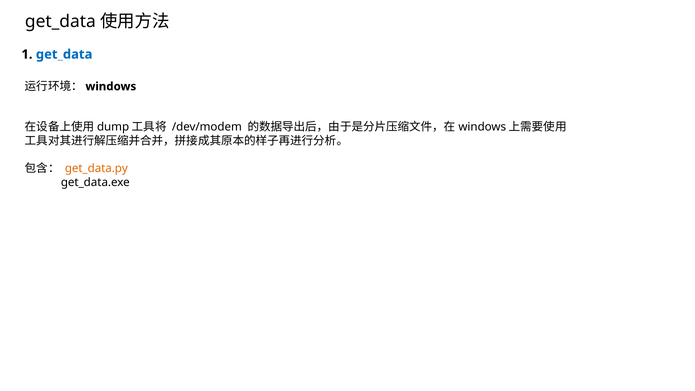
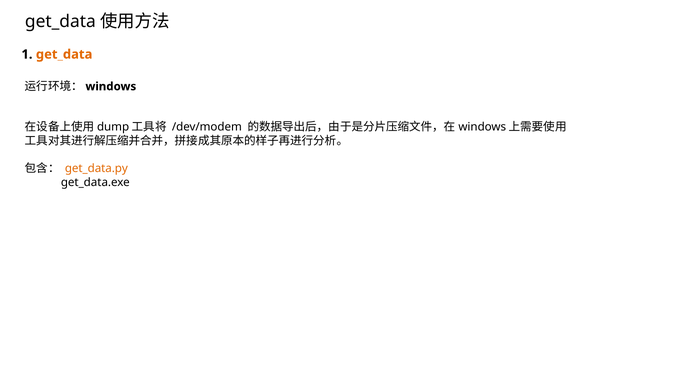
get_data colour: blue -> orange (64, 54)
